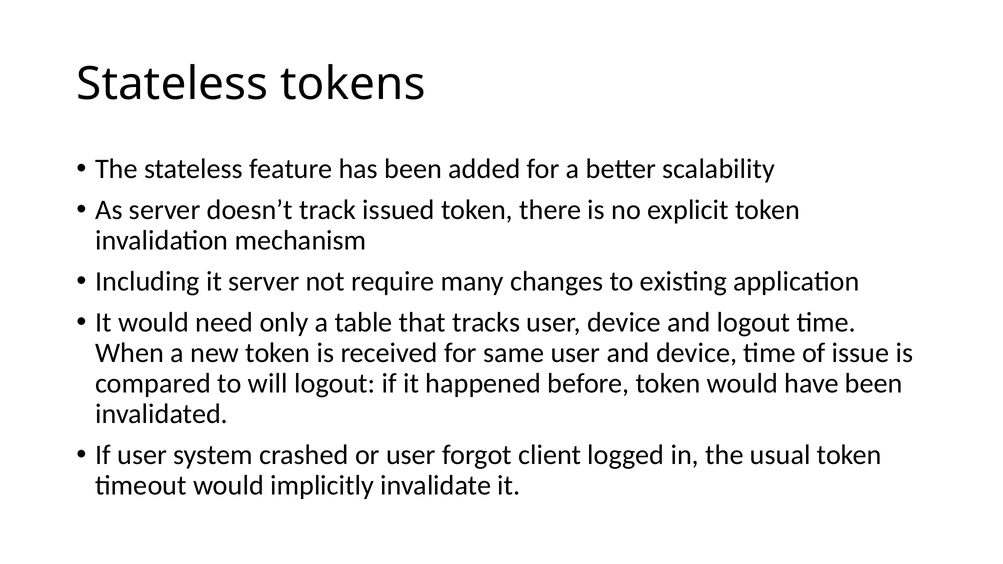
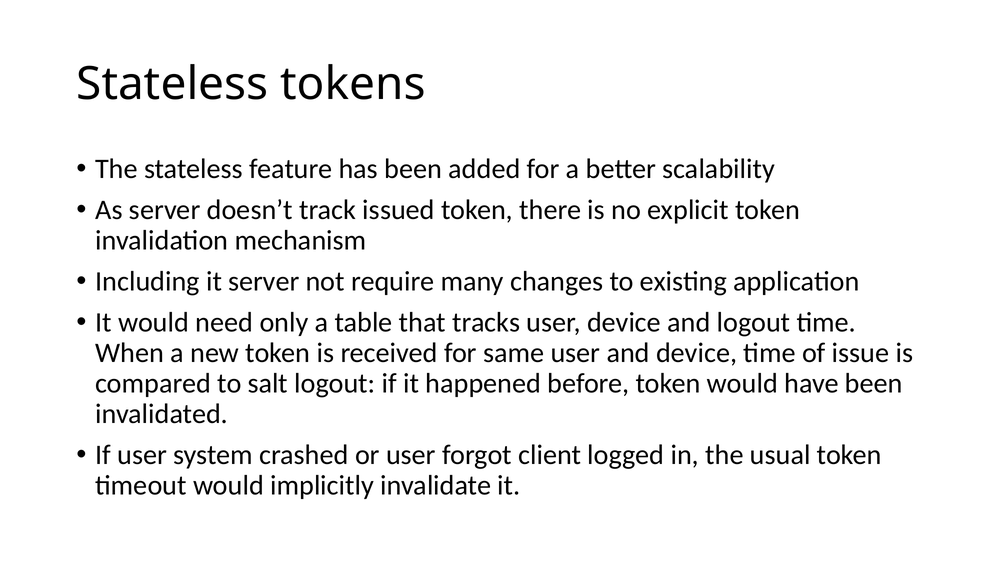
will: will -> salt (268, 383)
